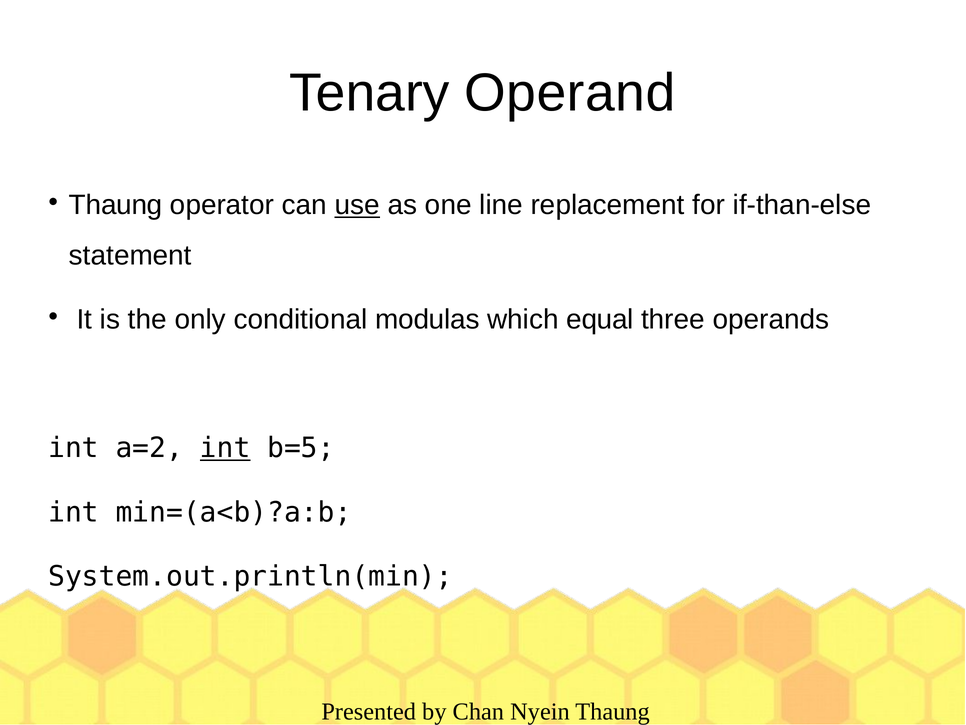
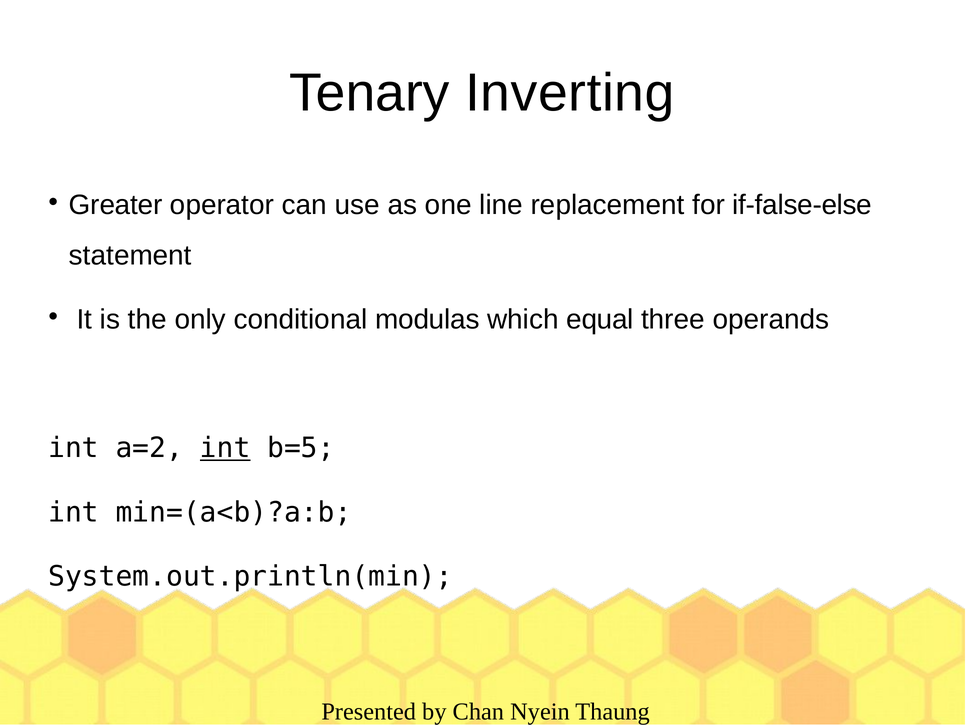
Operand: Operand -> Inverting (570, 93)
Thaung: Thaung -> Greater (116, 205)
use underline: present -> none (357, 205)
if-than-else: if-than-else -> if-false-else (802, 205)
